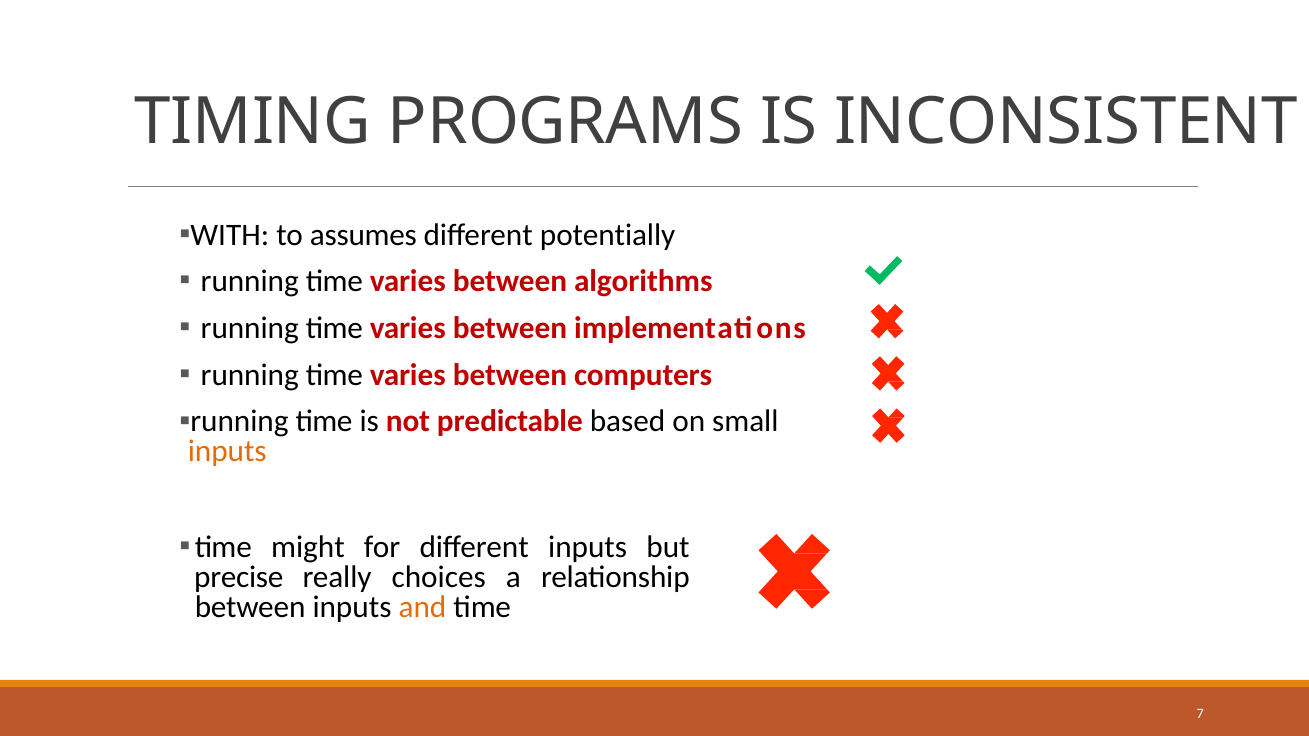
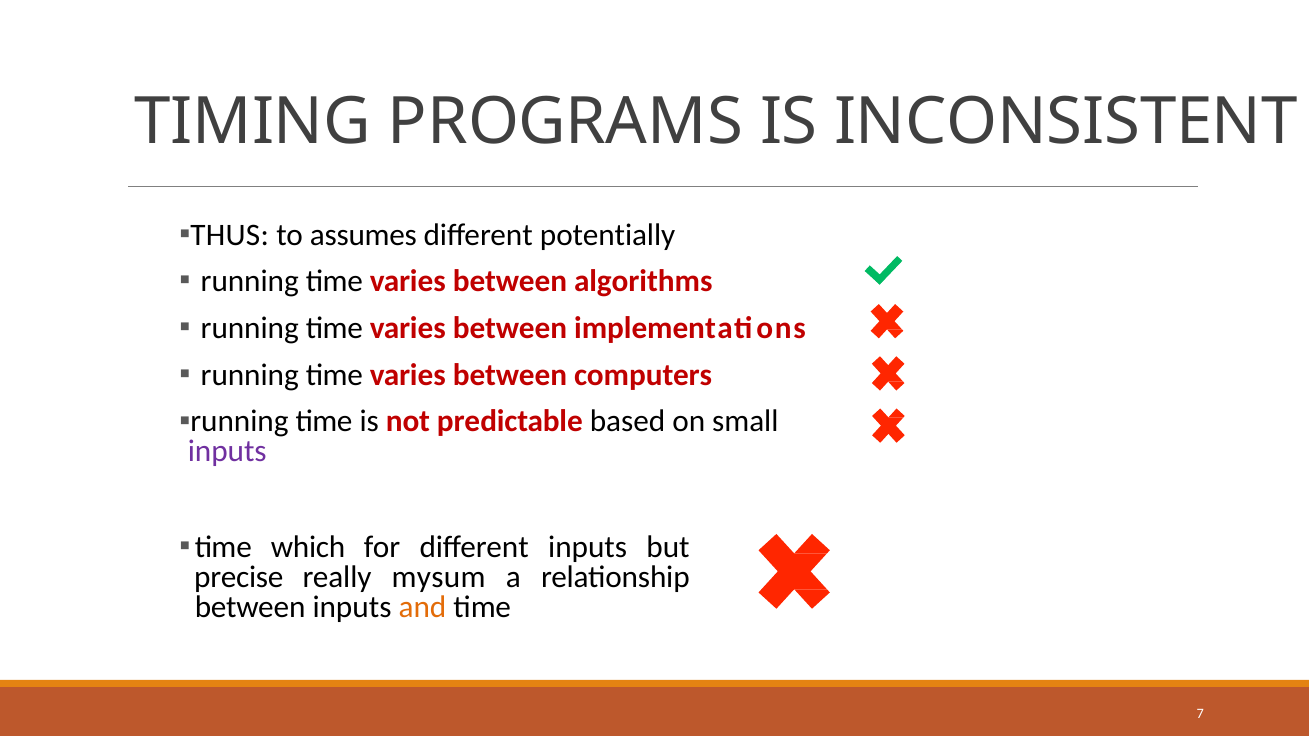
WITH: WITH -> THUS (230, 235)
inputs colour: orange -> purple (227, 452)
might: might -> which (308, 547)
choices: choices -> mysum (439, 577)
